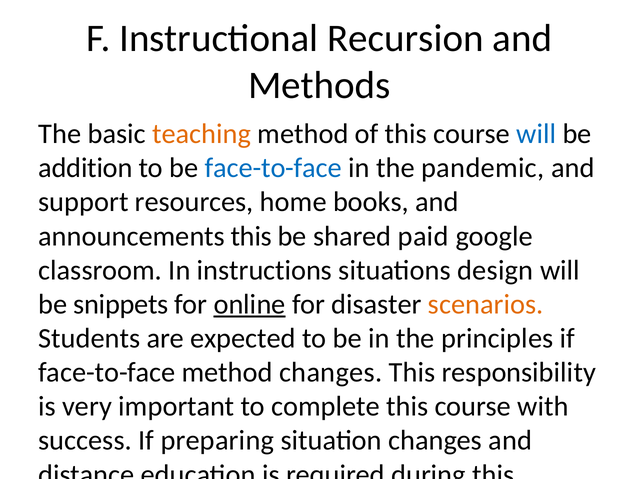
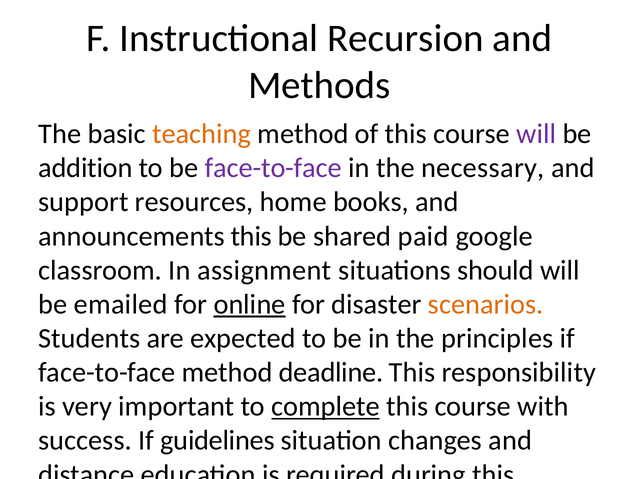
will colour: blue -> purple (536, 134)
face-to-face colour: blue -> purple (273, 168)
pandemic: pandemic -> necessary (483, 168)
instructions: instructions -> assignment (264, 270)
design: design -> should (495, 270)
snippets: snippets -> emailed (121, 304)
method changes: changes -> deadline (331, 373)
complete underline: none -> present (326, 407)
preparing: preparing -> guidelines (218, 441)
